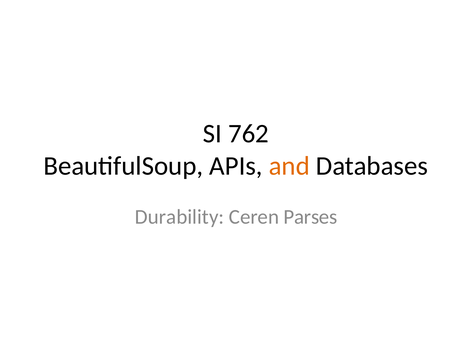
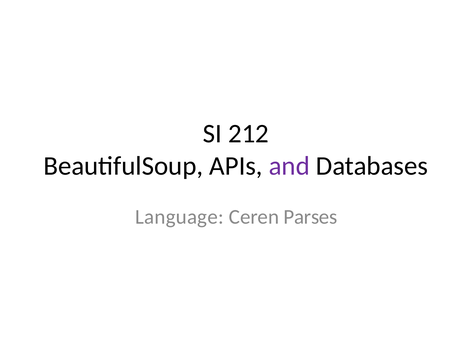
762: 762 -> 212 (249, 134)
and colour: orange -> purple (289, 166)
Durability: Durability -> Language (179, 217)
